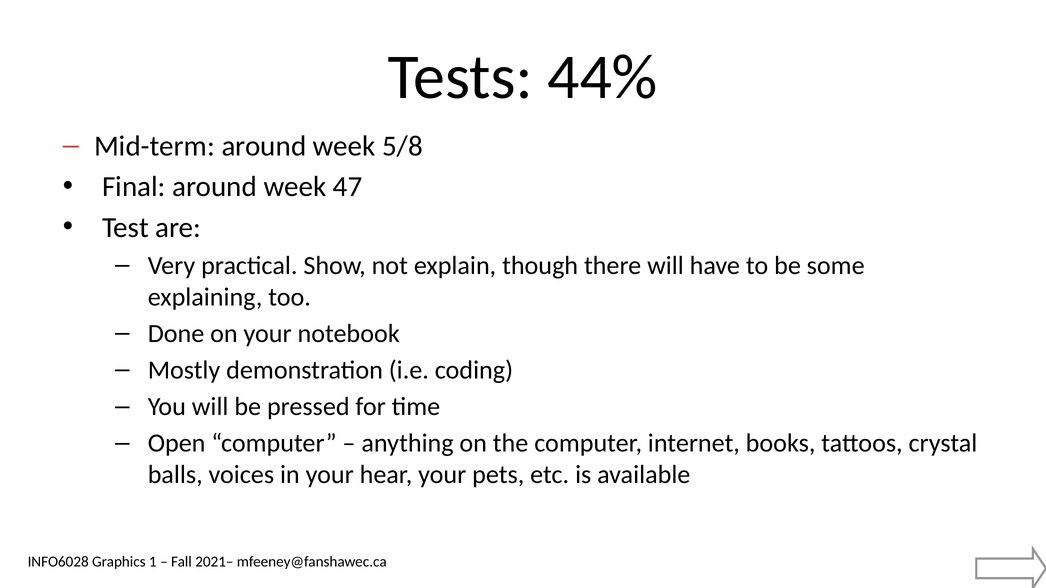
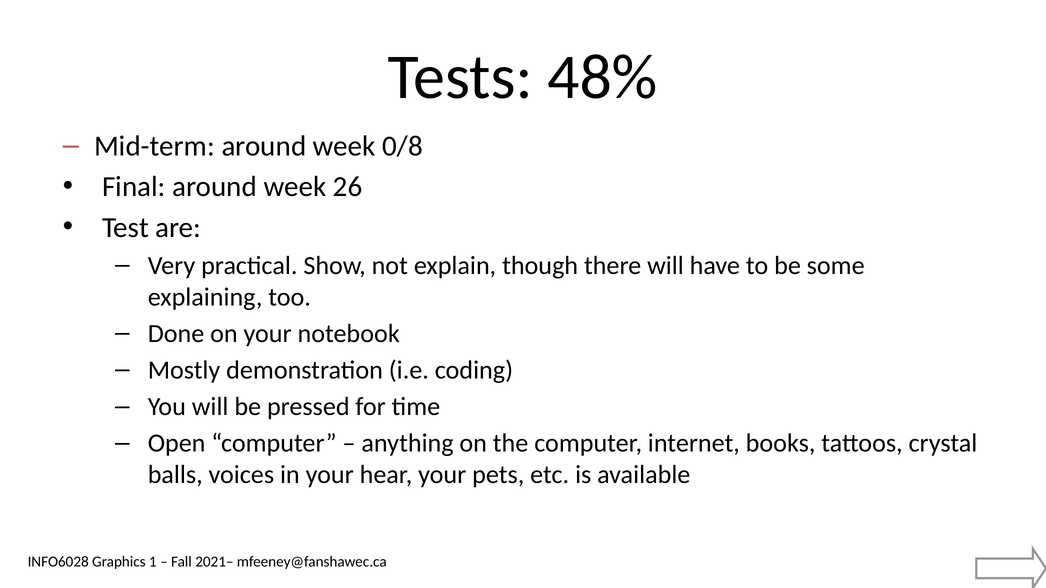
44%: 44% -> 48% (602, 77)
5/8: 5/8 -> 0/8 (403, 146)
47: 47 -> 26 (348, 187)
